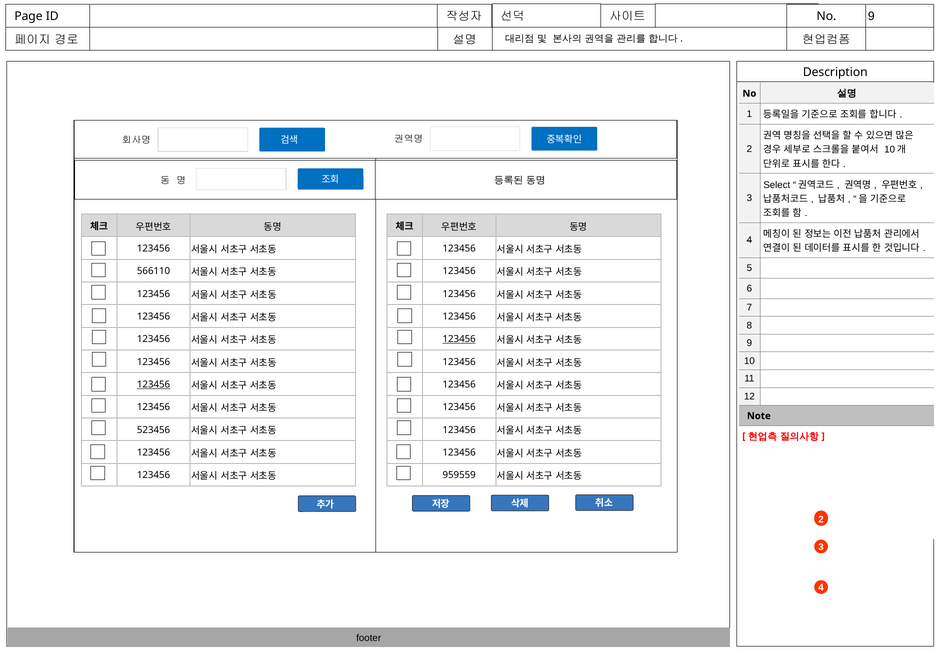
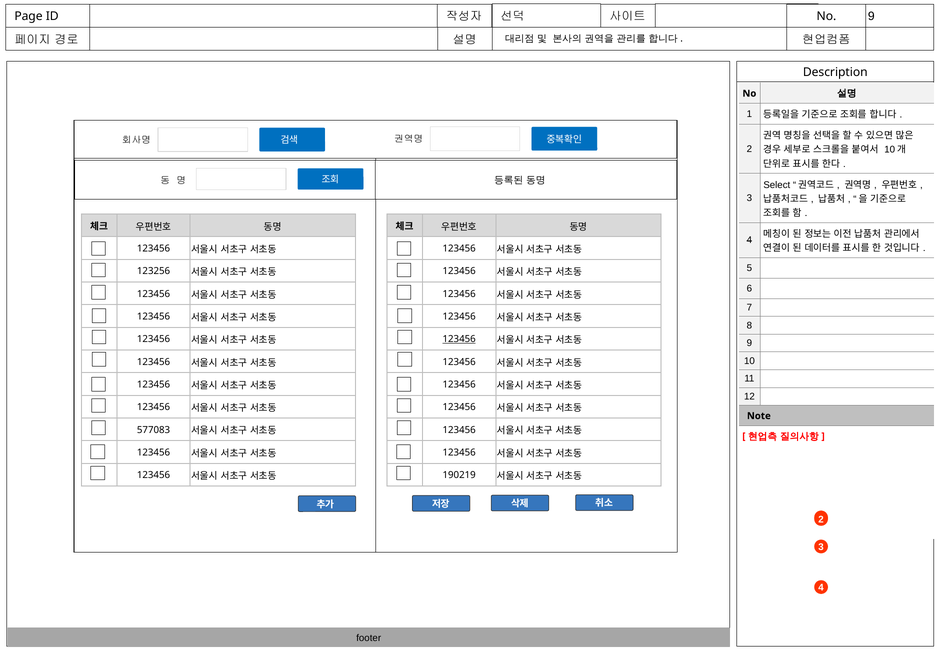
566110: 566110 -> 123256 (154, 271)
123456 underline: present -> none (154, 384)
523456: 523456 -> 577083 (154, 430)
959559: 959559 -> 190219 (459, 475)
